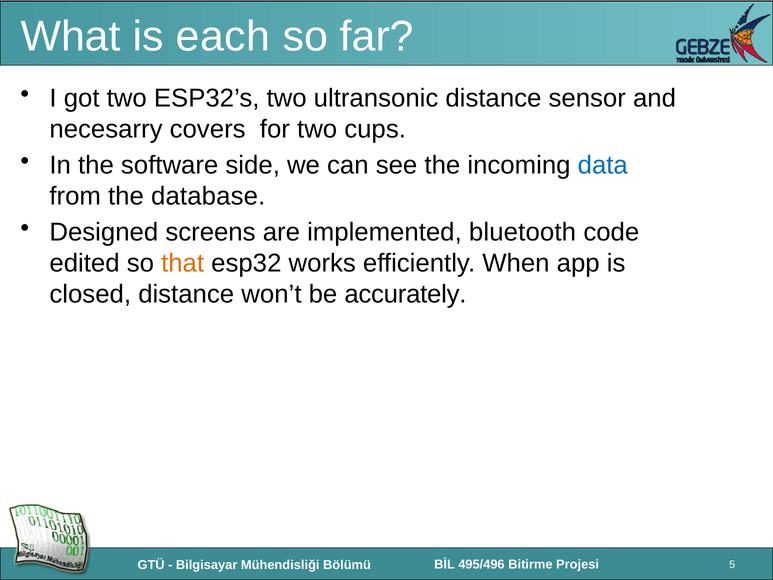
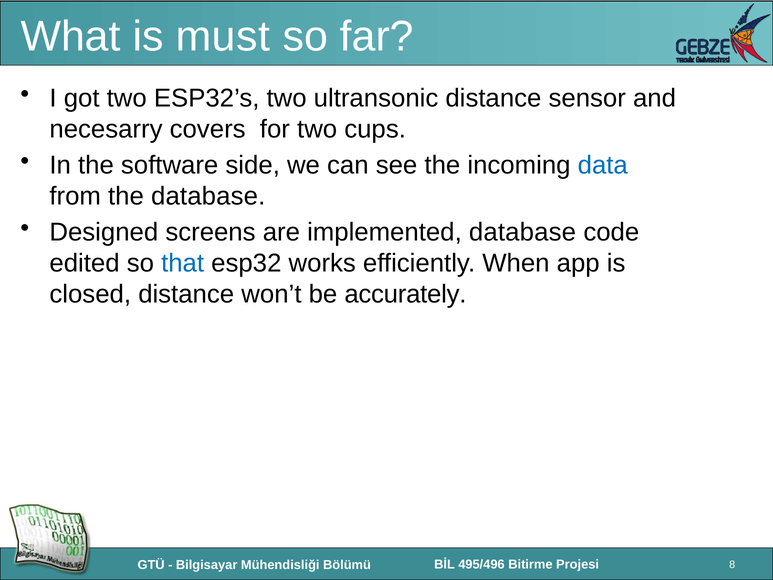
each: each -> must (223, 36)
implemented bluetooth: bluetooth -> database (522, 232)
that colour: orange -> blue (183, 263)
5: 5 -> 8 (732, 564)
